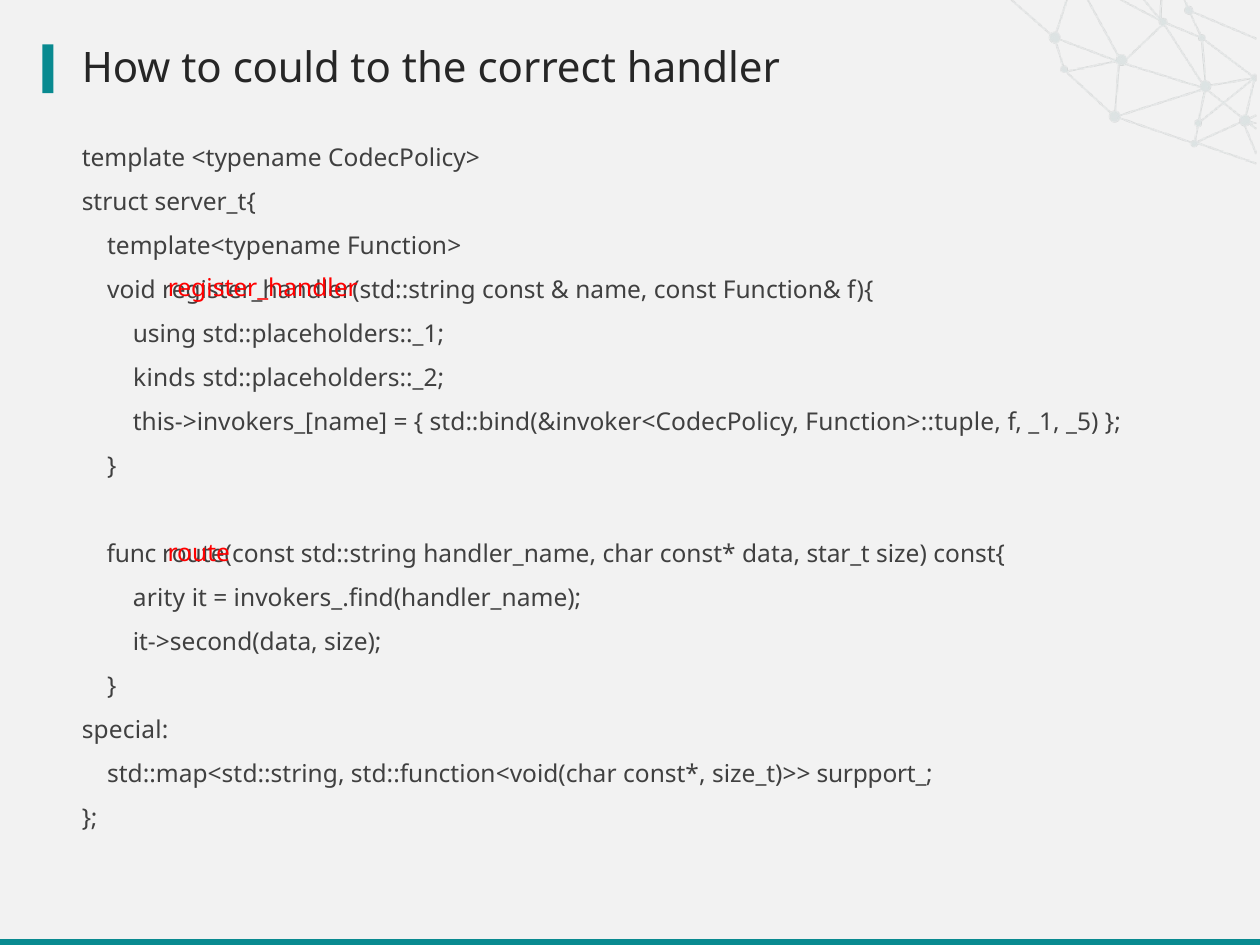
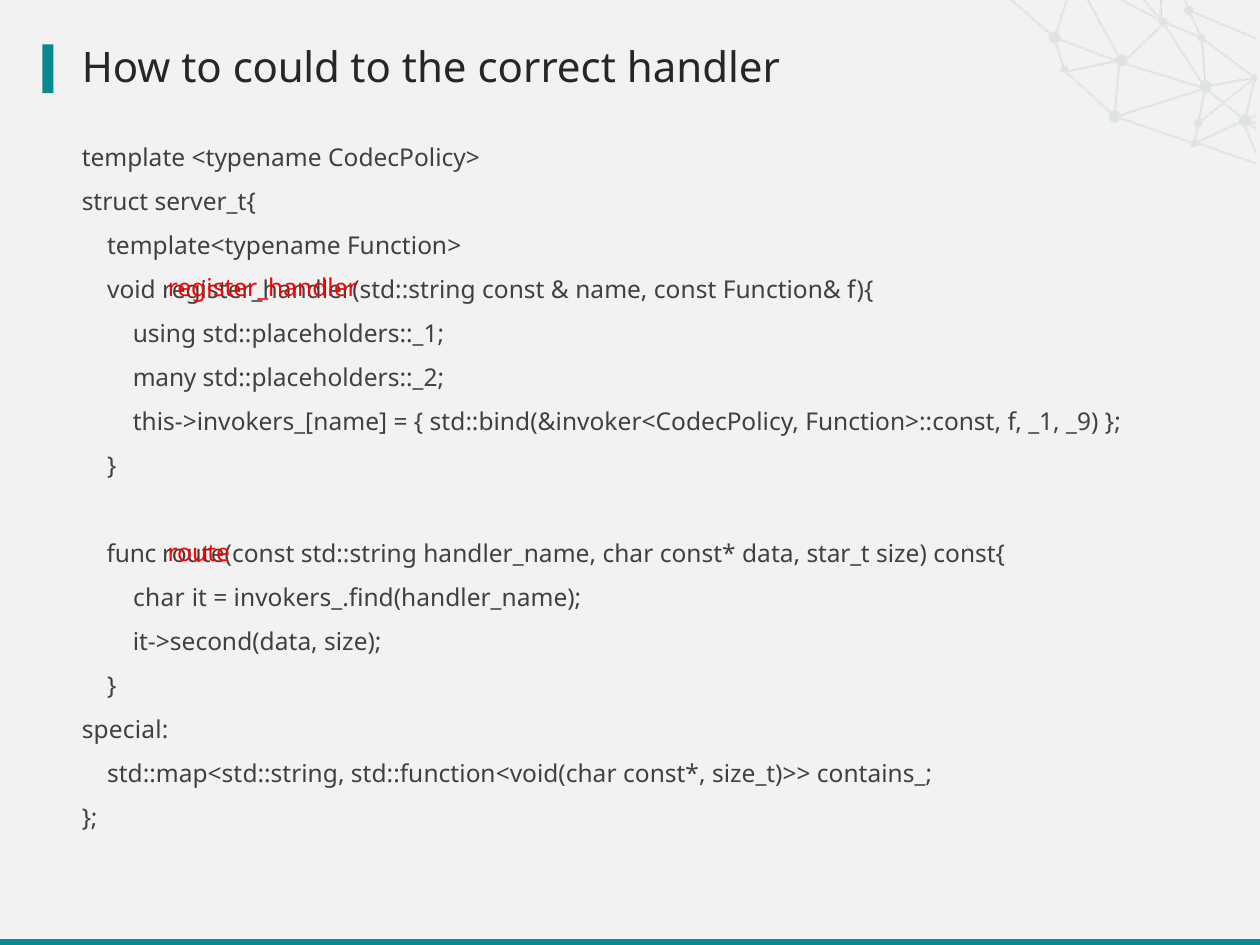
kinds: kinds -> many (165, 378)
Function>::tuple: Function>::tuple -> Function>::const (903, 422)
_5: _5 -> _9 (1082, 422)
arity: arity -> char (159, 598)
surpport_: surpport_ -> contains_ (875, 774)
